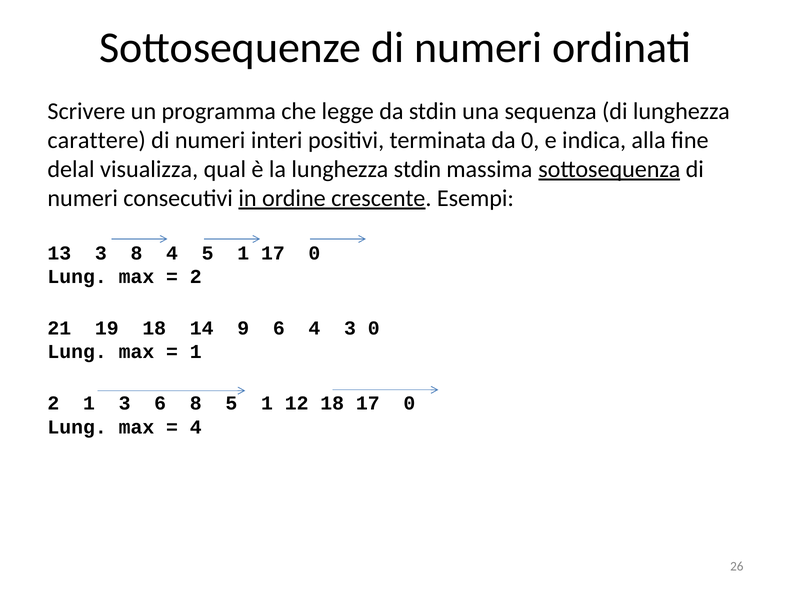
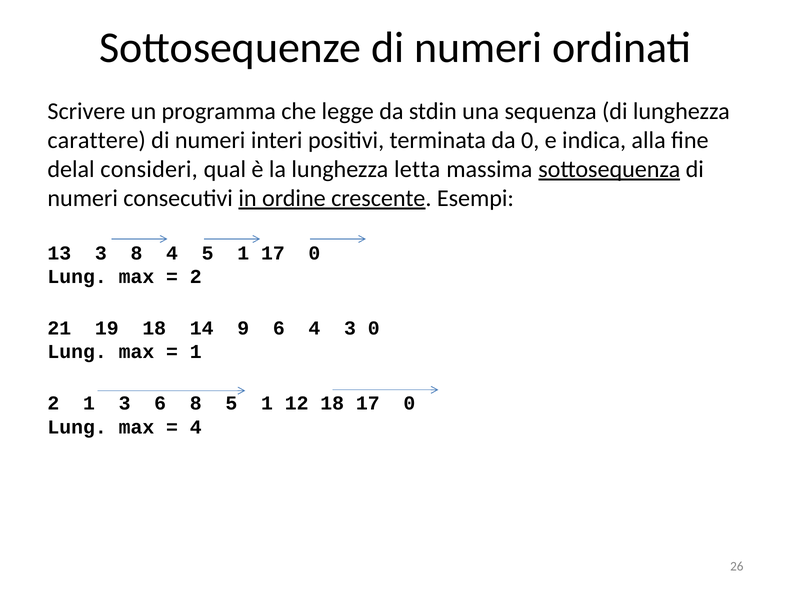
visualizza: visualizza -> consideri (149, 169)
lunghezza stdin: stdin -> letta (417, 169)
